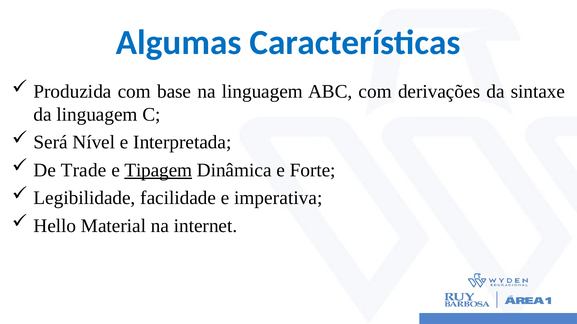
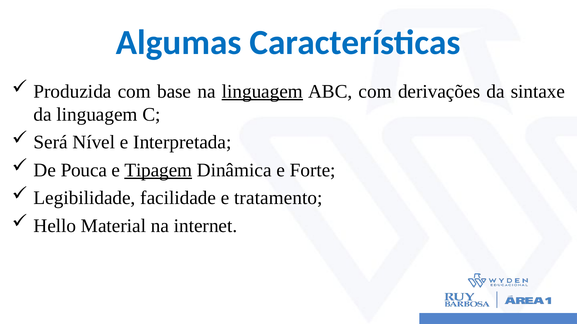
linguagem underline: none -> present (262, 92)
Trade: Trade -> Pouca (84, 170)
imperativa: imperativa -> tratamento (278, 198)
